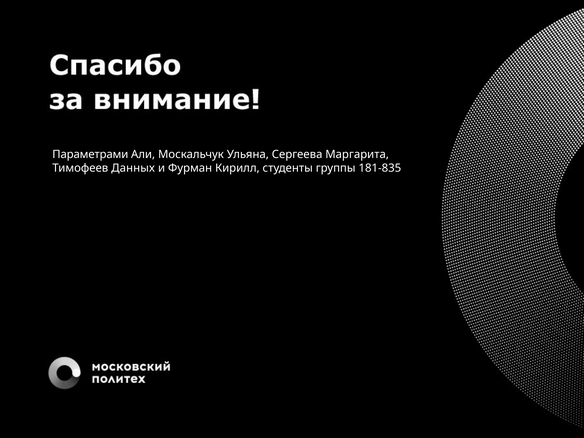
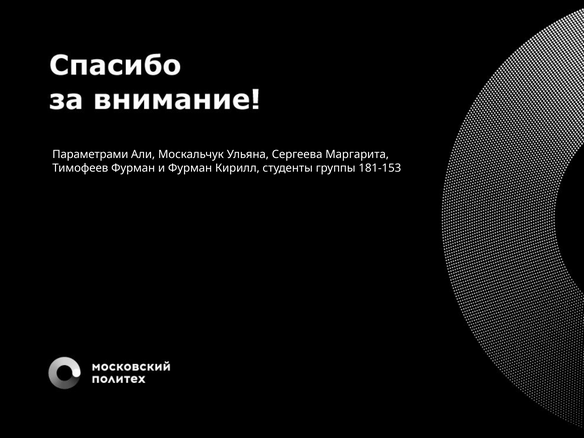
Тимофеев Данных: Данных -> Фурман (133, 168)
181-835: 181-835 -> 181-153 (380, 168)
